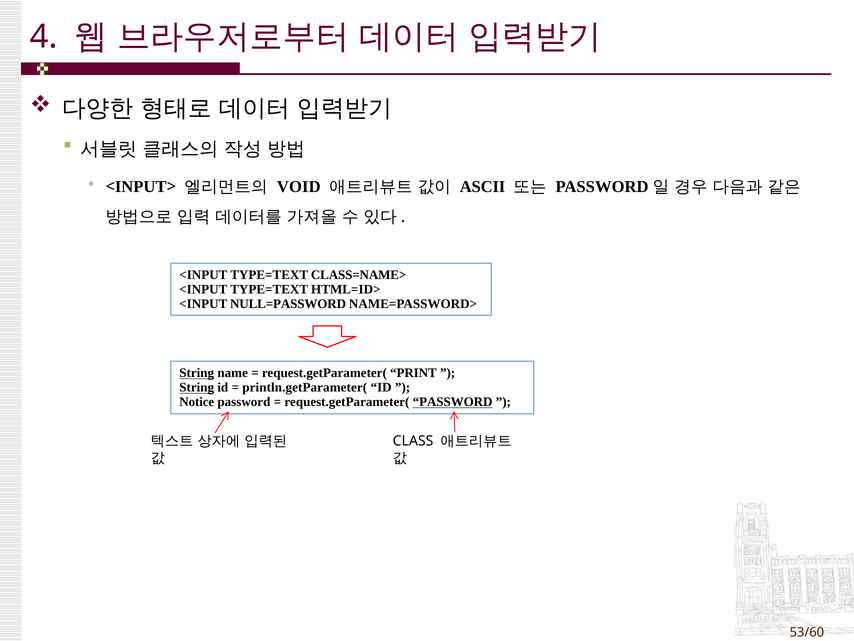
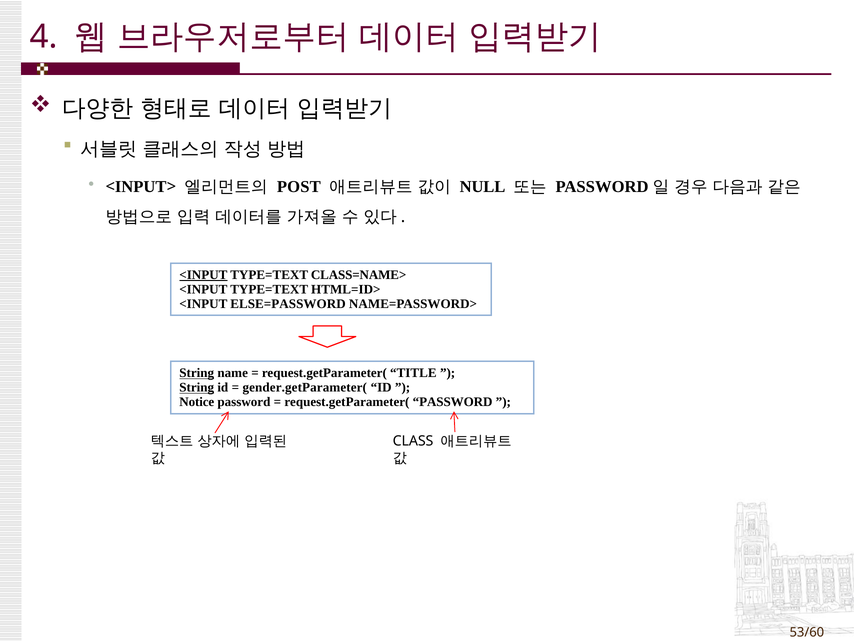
VOID: VOID -> POST (299, 187)
ASCII: ASCII -> NULL (483, 187)
<INPUT underline: none -> present (203, 275)
NULL=PASSWORD: NULL=PASSWORD -> ELSE=PASSWORD (288, 304)
PRINT: PRINT -> TITLE (413, 373)
println.getParameter(: println.getParameter( -> gender.getParameter( (305, 387)
PASSWORD underline: present -> none (453, 402)
